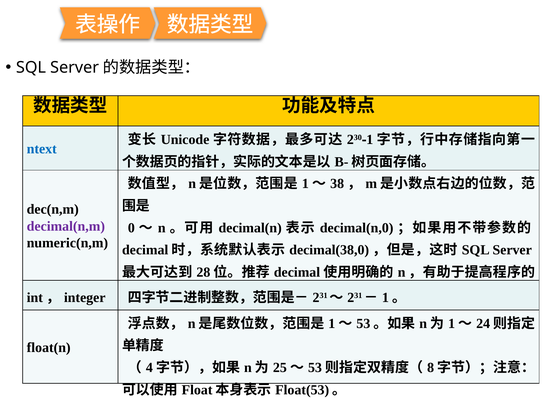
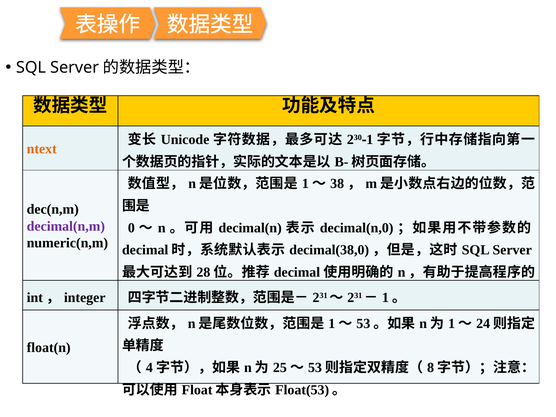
ntext colour: blue -> orange (42, 149)
